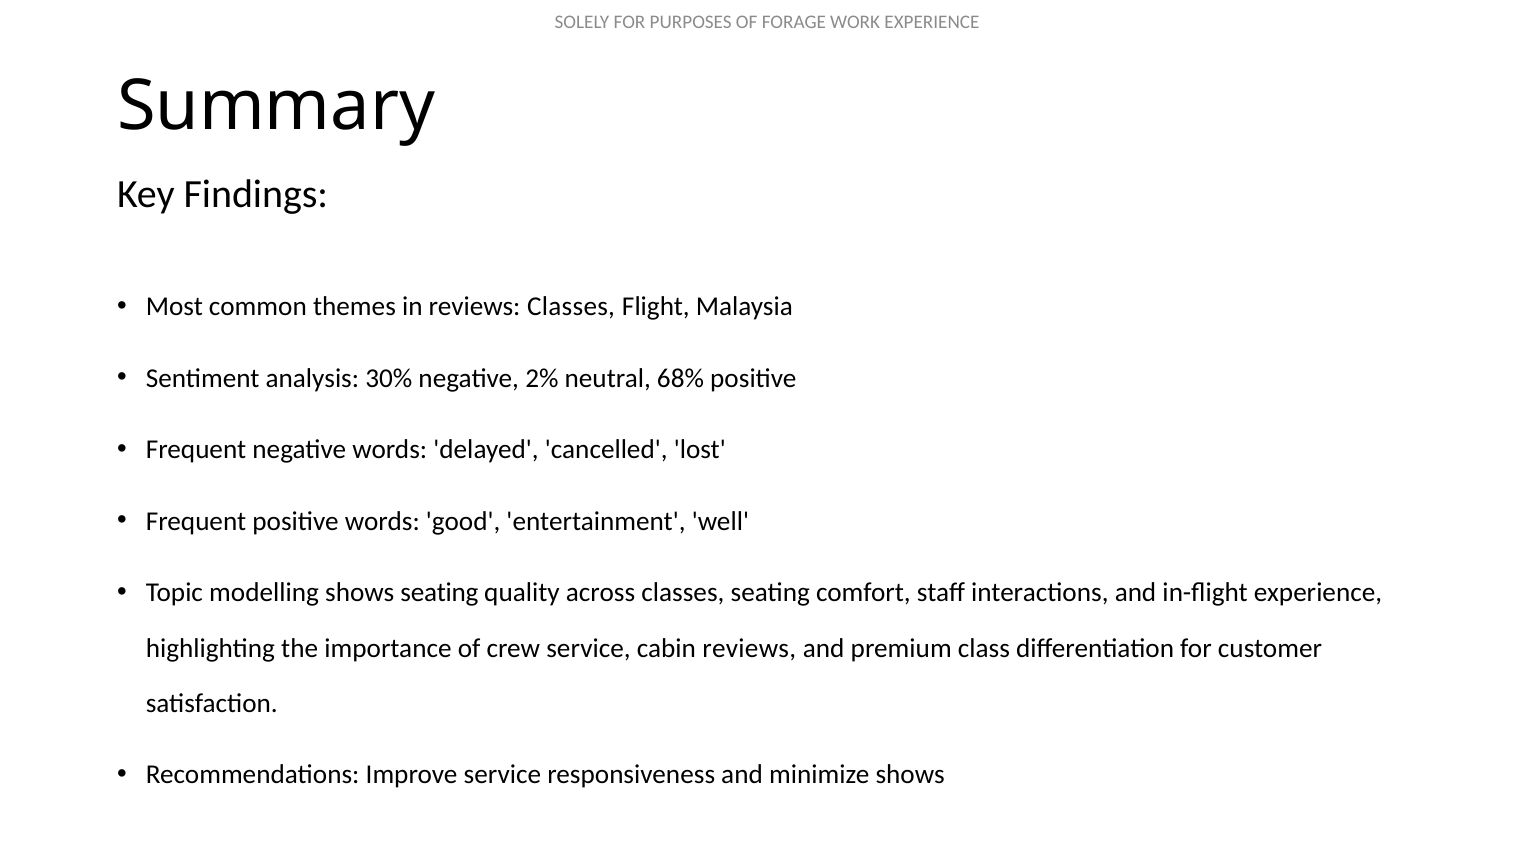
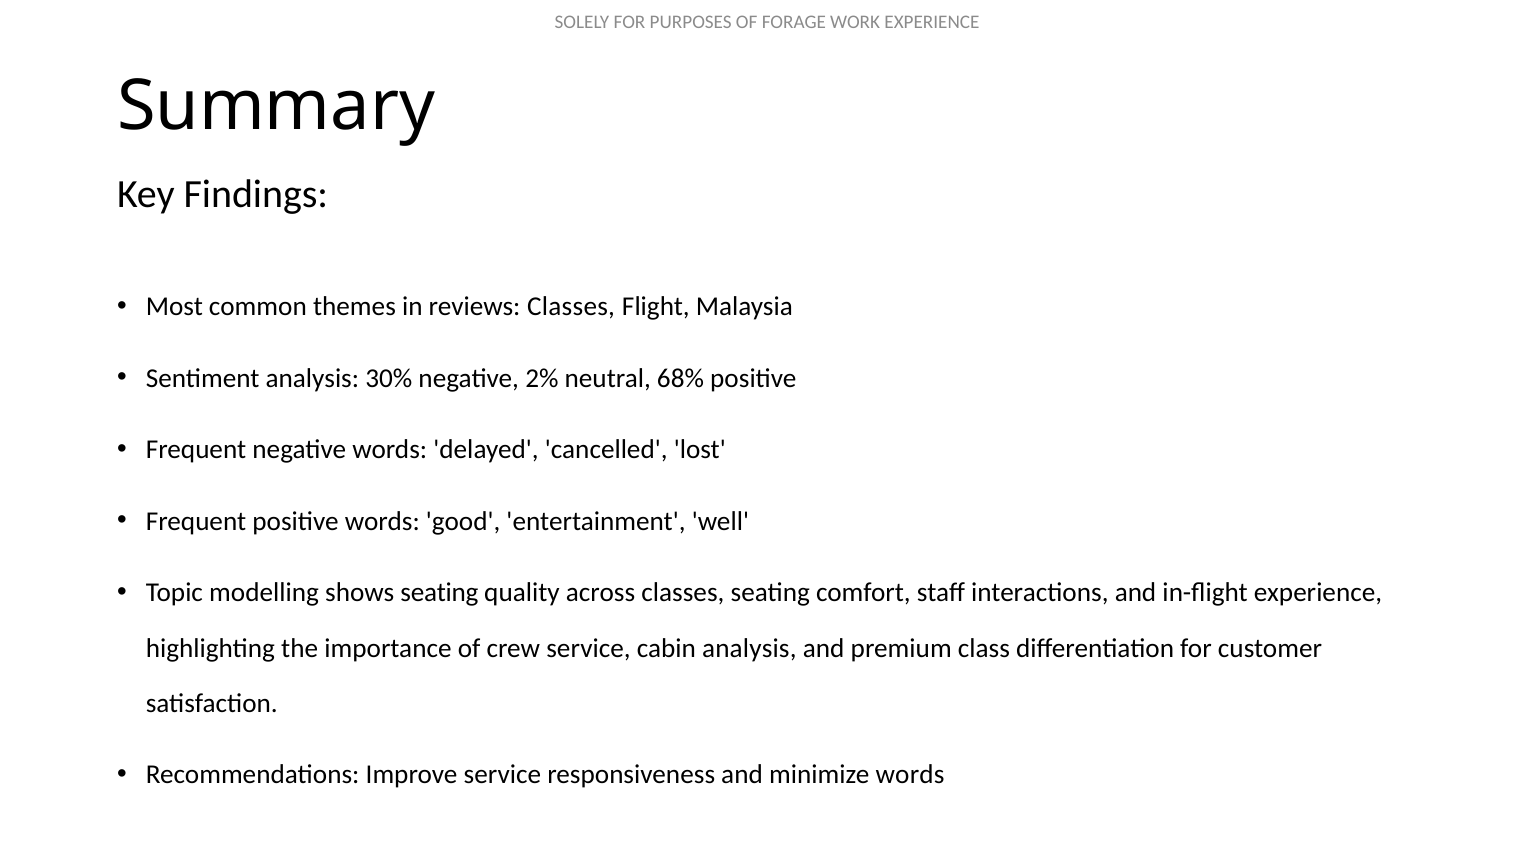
cabin reviews: reviews -> analysis (749, 648)
minimize shows: shows -> words (910, 775)
